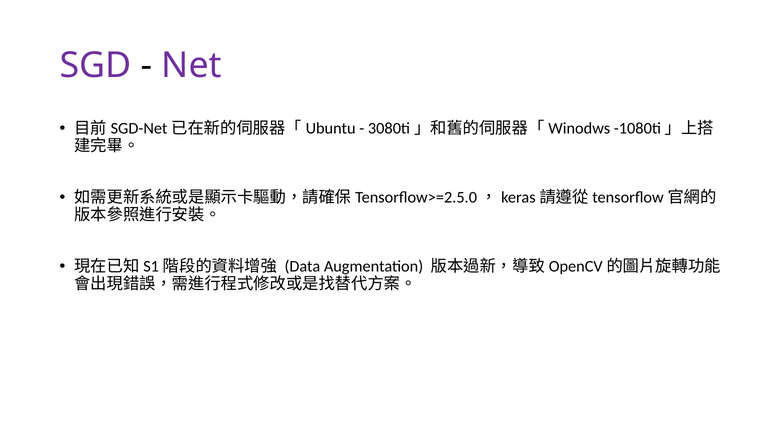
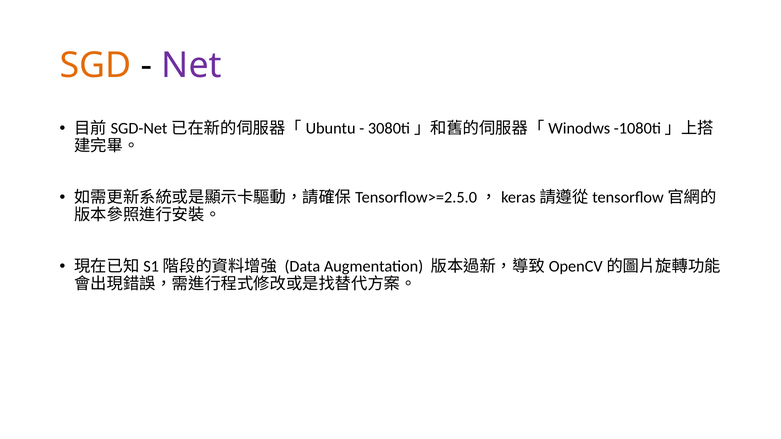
SGD colour: purple -> orange (95, 66)
